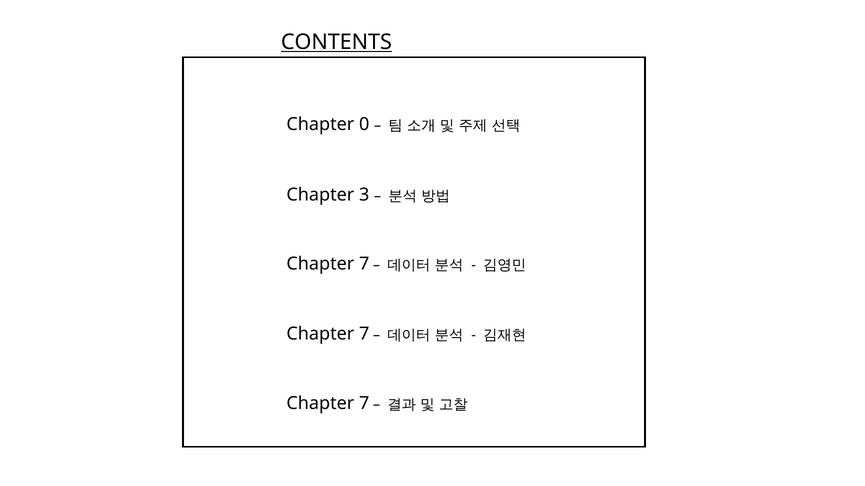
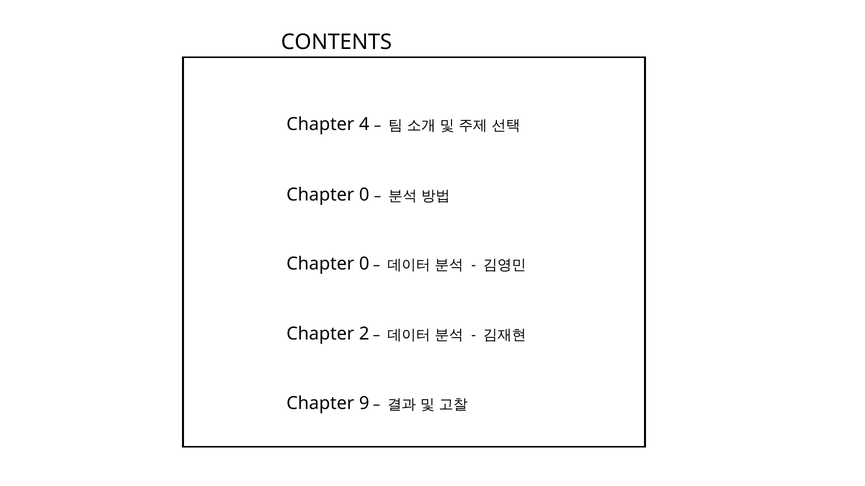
CONTENTS underline: present -> none (336, 42)
0: 0 -> 4 (364, 124)
3: 3 -> 0 (364, 195)
7: 7 -> 0 (364, 264)
7: 7 -> 2 (364, 334)
7: 7 -> 9 (364, 404)
